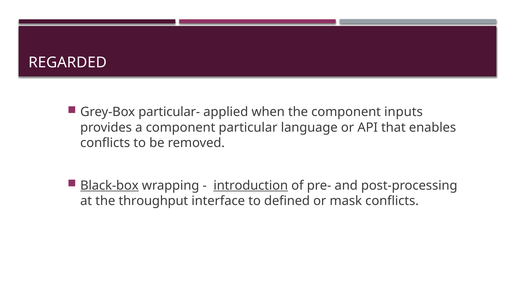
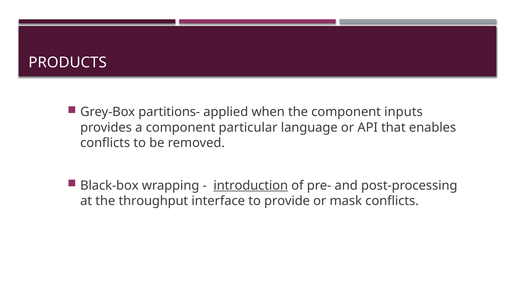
REGARDED: REGARDED -> PRODUCTS (68, 63)
particular-: particular- -> partitions- (169, 112)
Black-box underline: present -> none (109, 185)
defined: defined -> provide (287, 201)
